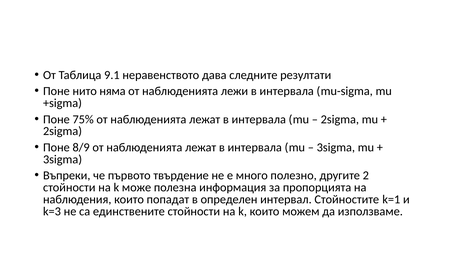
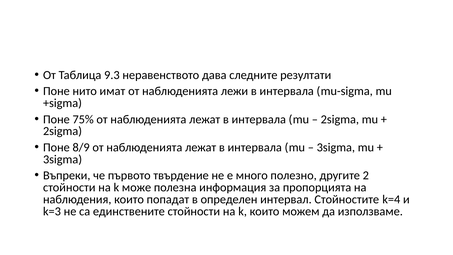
9.1: 9.1 -> 9.3 (112, 75)
няма: няма -> имат (112, 91)
k=1: k=1 -> k=4 (391, 199)
